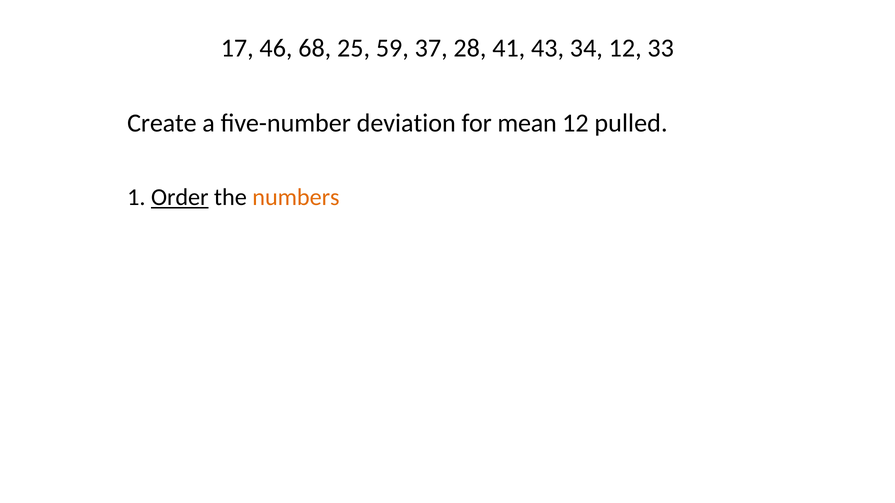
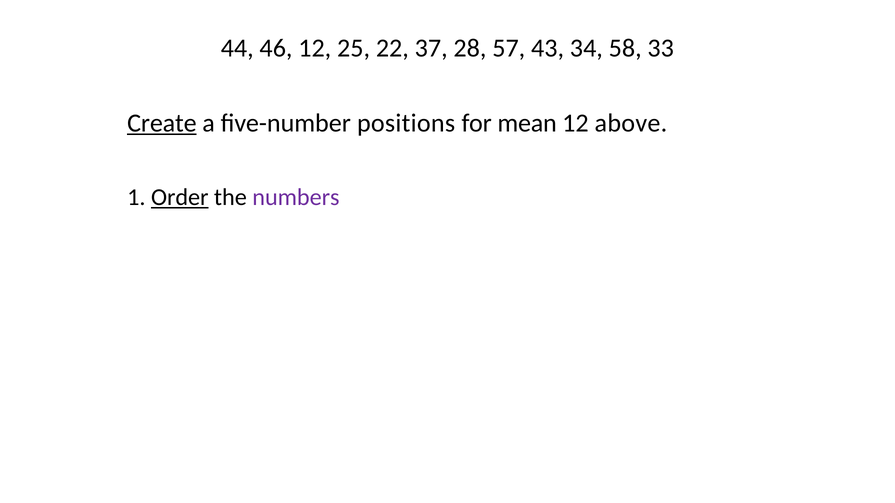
17: 17 -> 44 (237, 48)
46 68: 68 -> 12 (315, 48)
59: 59 -> 22 (392, 48)
41: 41 -> 57 (509, 48)
34 12: 12 -> 58 (625, 48)
Create underline: none -> present (162, 123)
deviation: deviation -> positions (406, 123)
pulled: pulled -> above (631, 123)
numbers colour: orange -> purple (296, 197)
